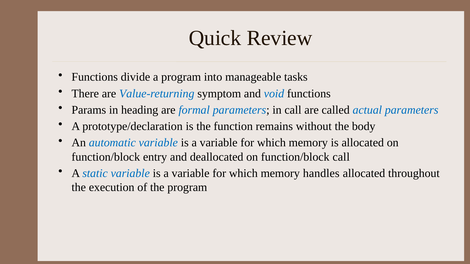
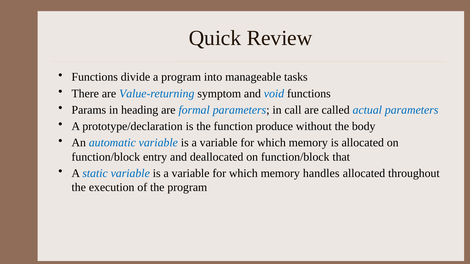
remains: remains -> produce (274, 127)
function/block call: call -> that (341, 157)
